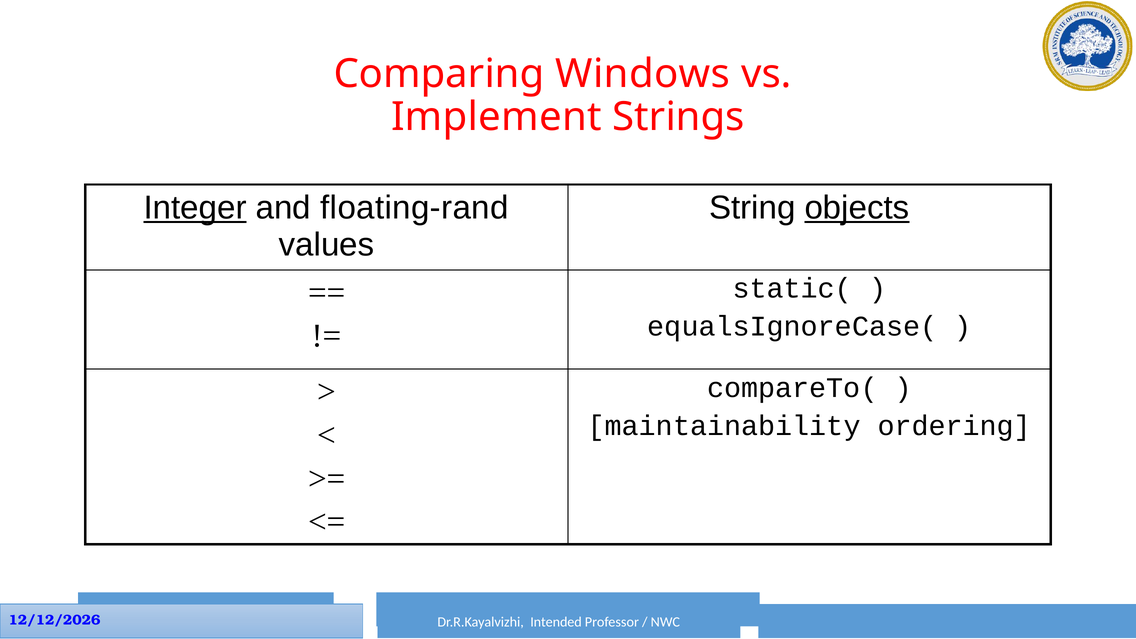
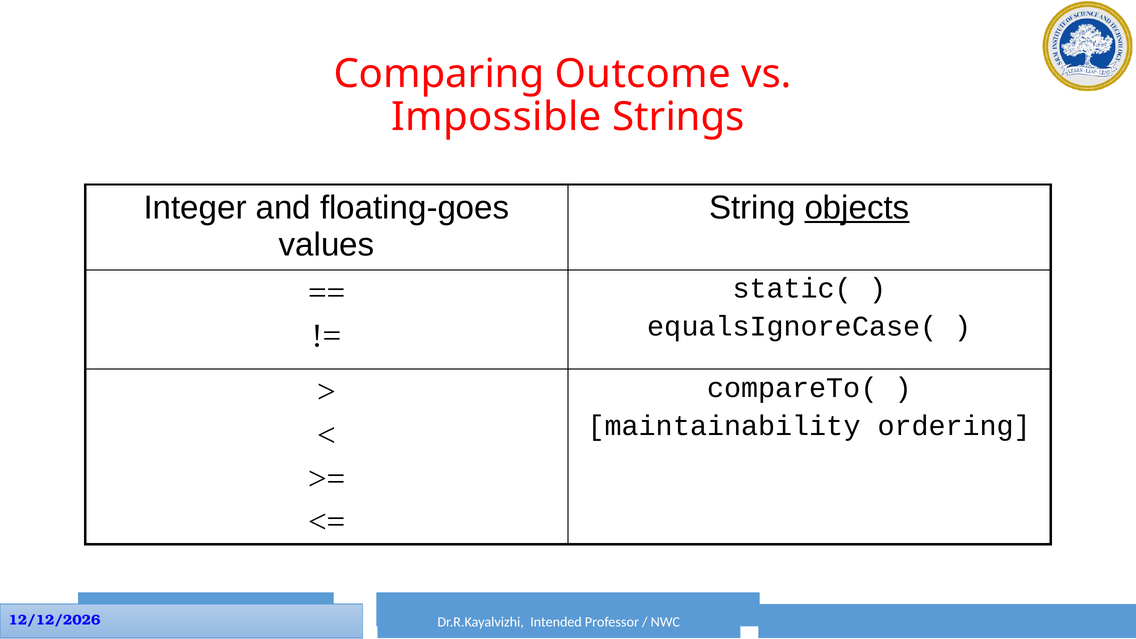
Windows: Windows -> Outcome (643, 74)
Implement: Implement -> Impossible (496, 117)
Integer underline: present -> none (195, 208)
floating-rand: floating-rand -> floating-goes (415, 208)
